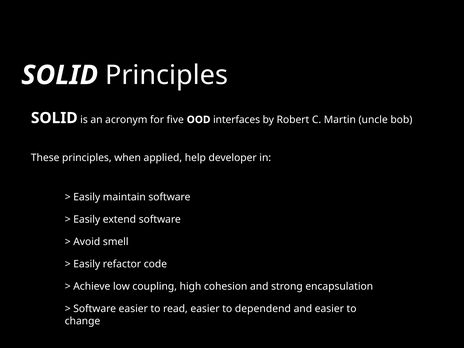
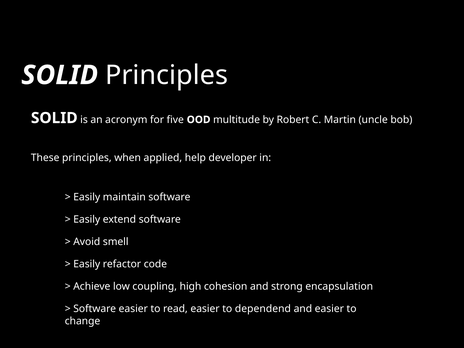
interfaces: interfaces -> multitude (237, 120)
